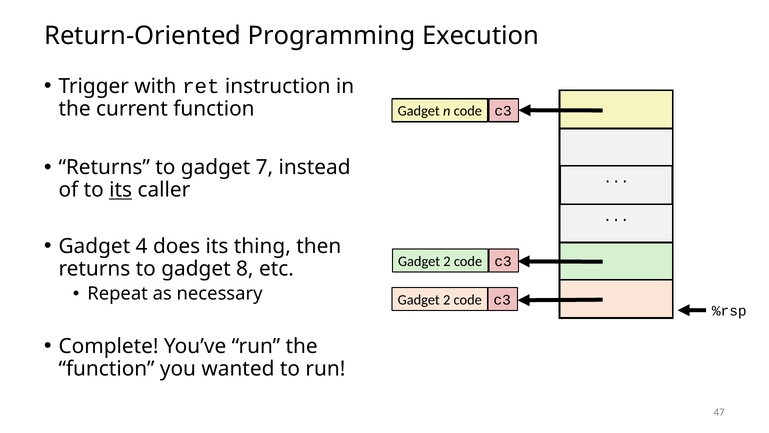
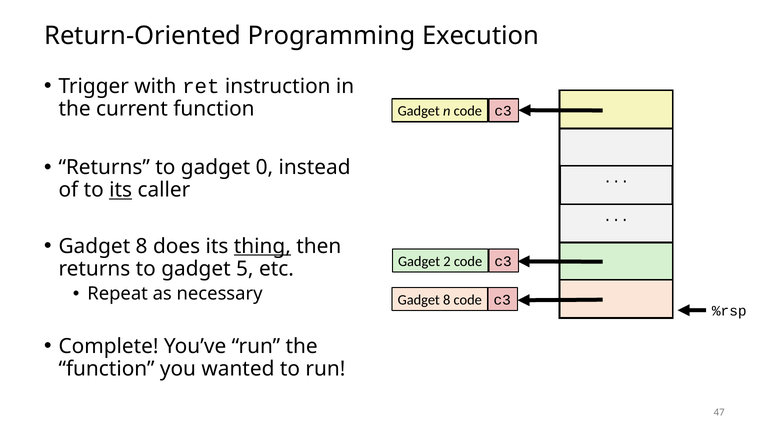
7: 7 -> 0 (264, 167)
4: 4 -> 8 (142, 246)
thing underline: none -> present (262, 246)
8: 8 -> 5 (245, 268)
2: 2 -> 8 (447, 300)
